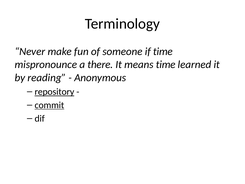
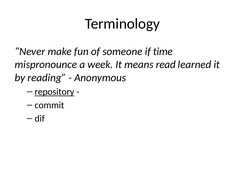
there: there -> week (100, 64)
means time: time -> read (166, 64)
commit underline: present -> none (49, 105)
